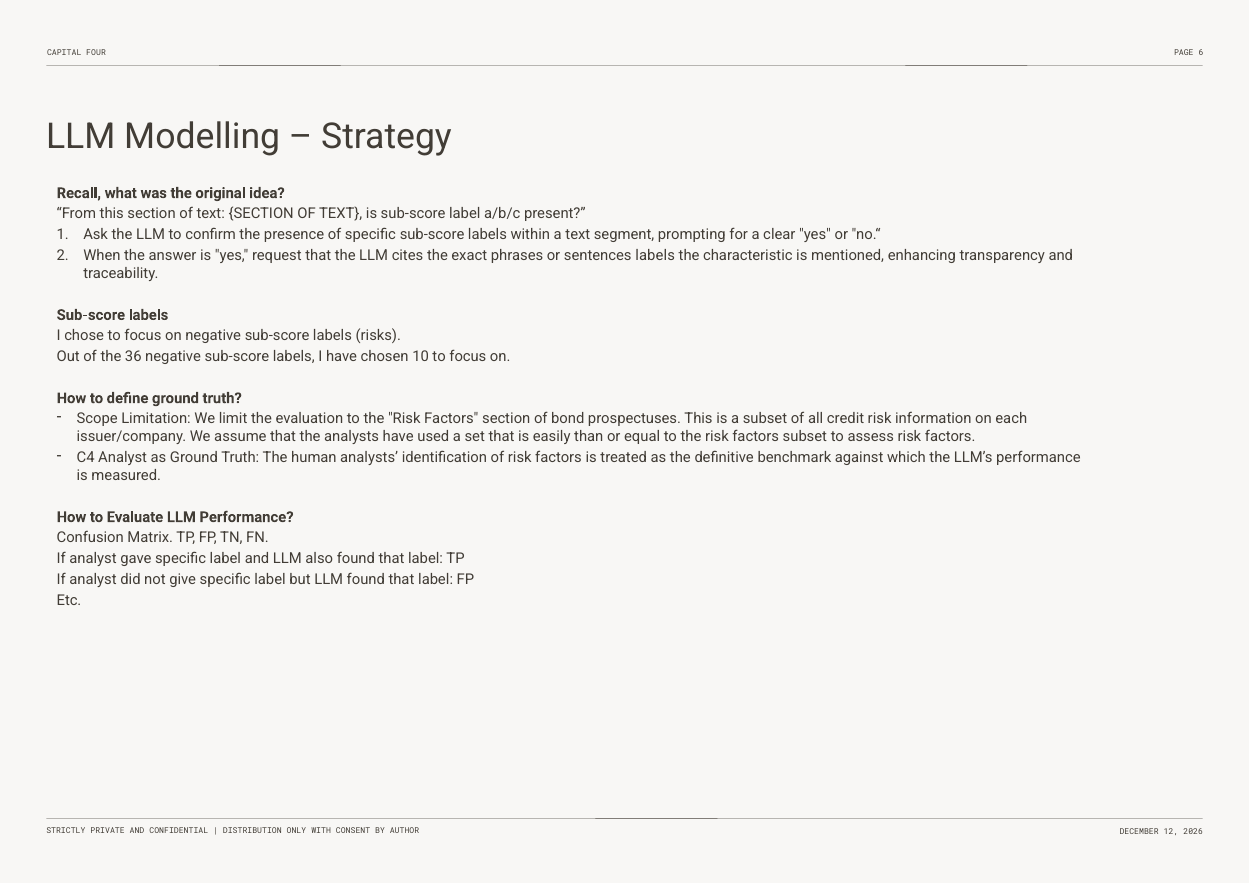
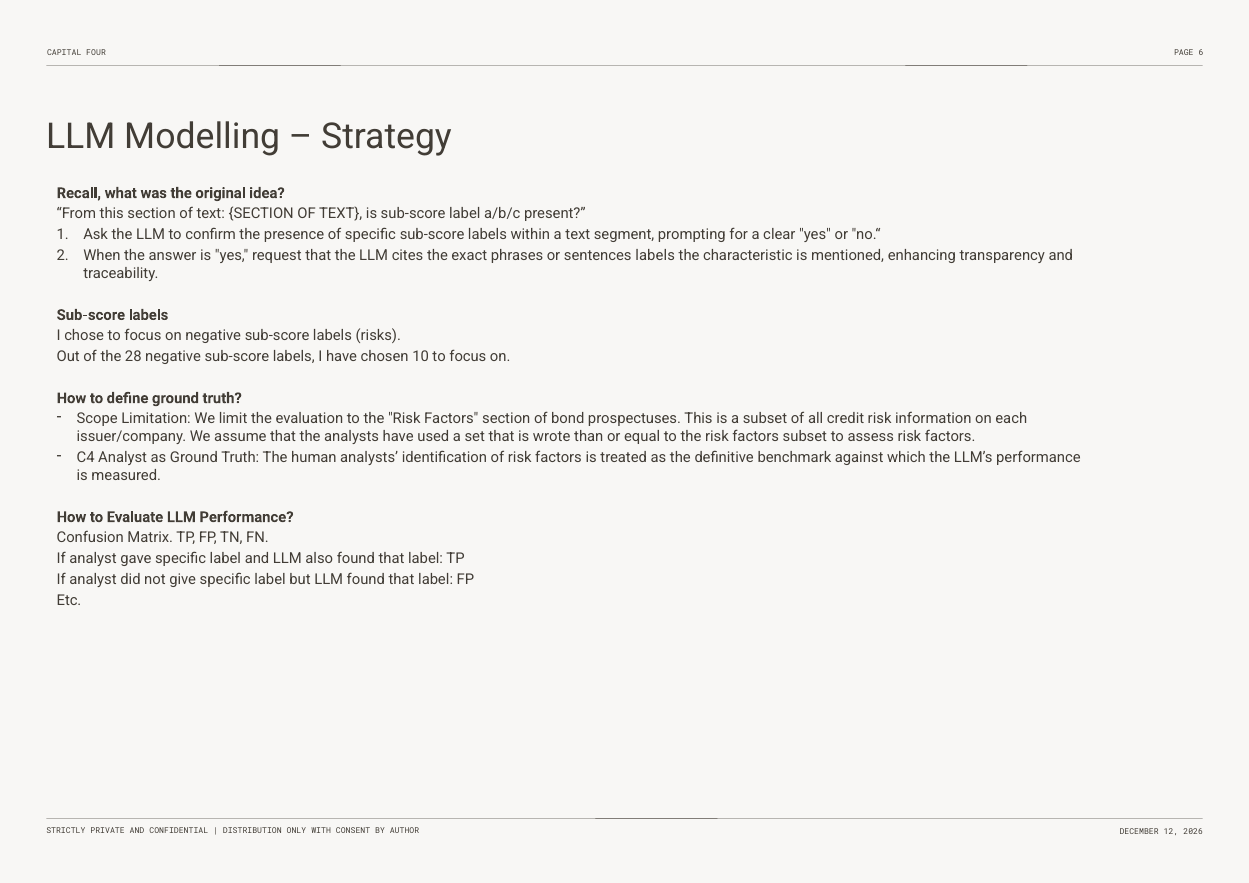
36: 36 -> 28 (133, 357)
easily: easily -> wrote (552, 437)
